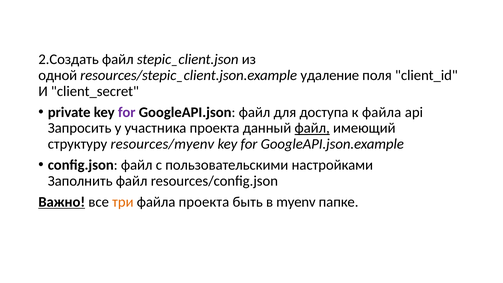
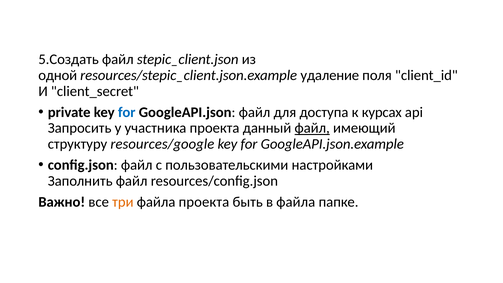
2.Создать: 2.Создать -> 5.Создать (69, 59)
for colour: purple -> blue (127, 112)
к файла: файла -> курсах (382, 112)
resources/myenv: resources/myenv -> resources/google (162, 144)
Важно underline: present -> none (62, 202)
в myenv: myenv -> файла (296, 202)
